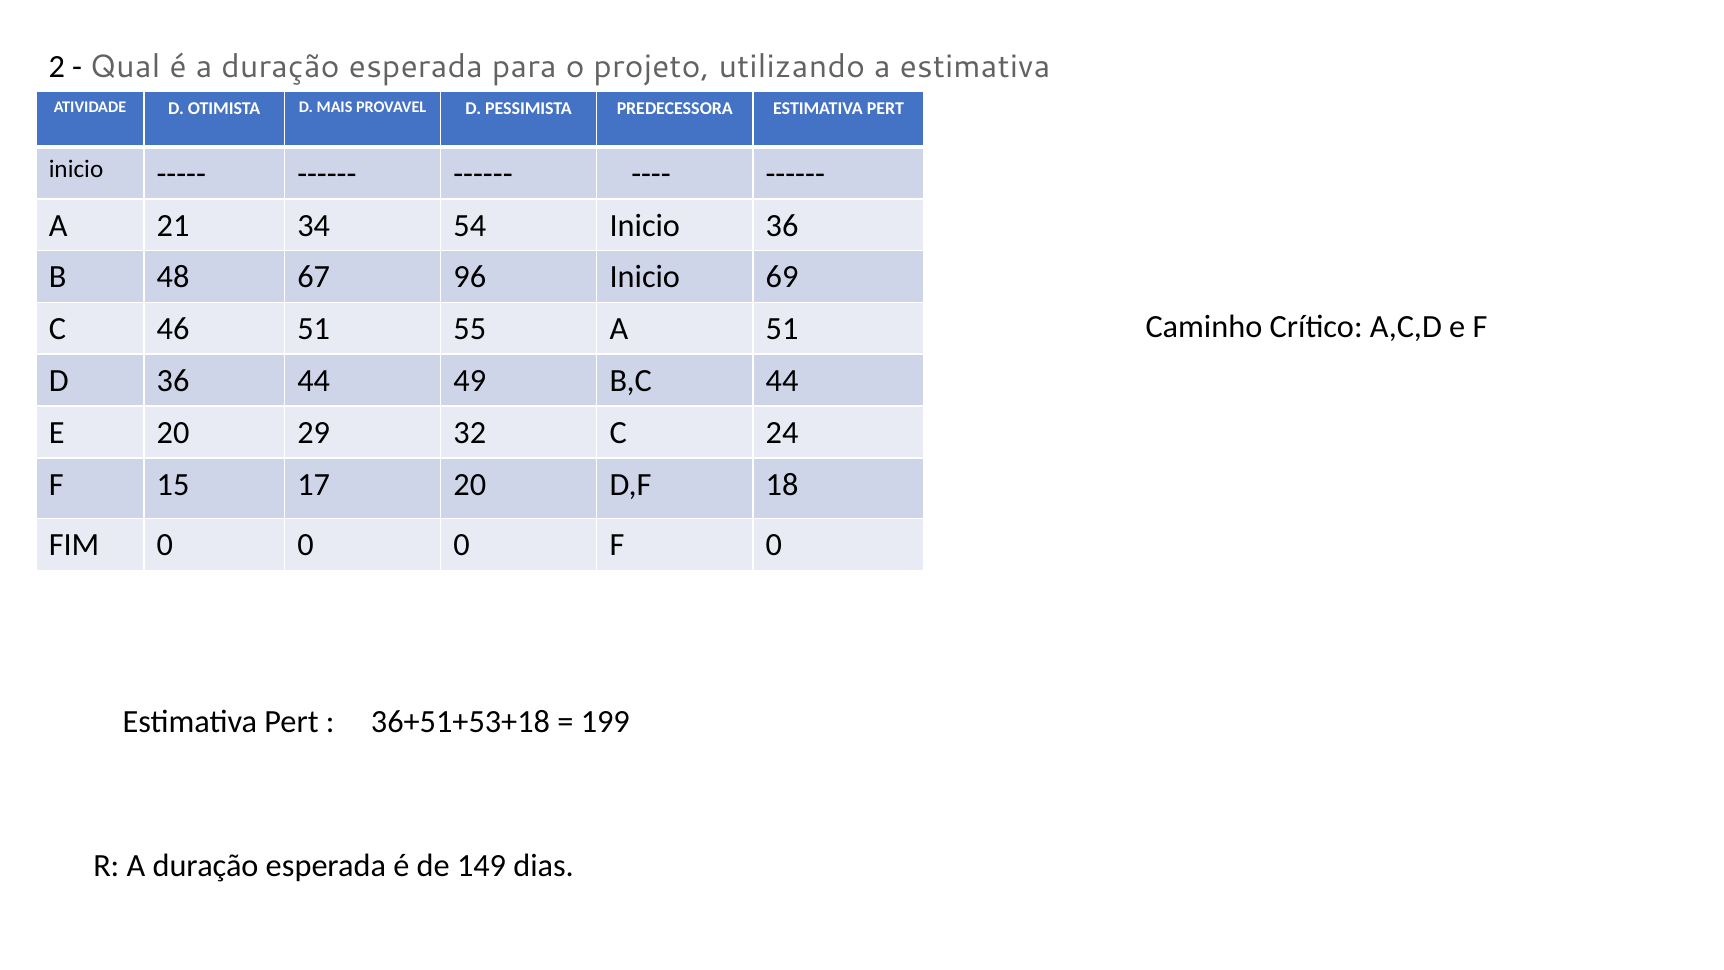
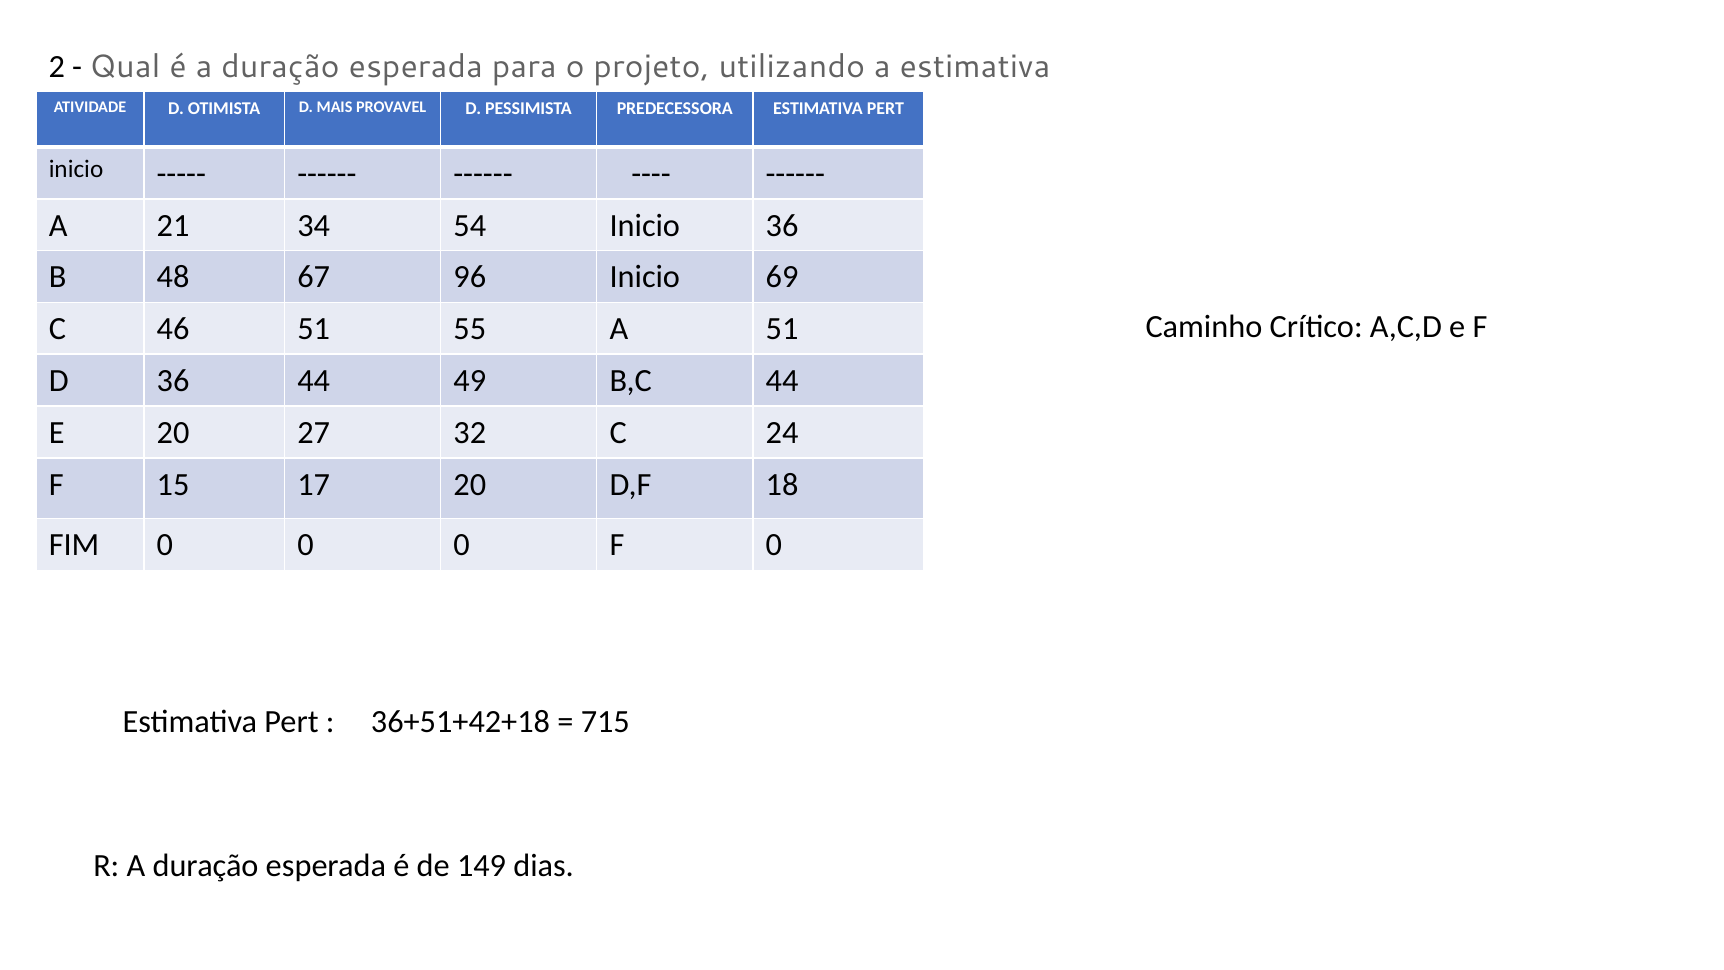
29: 29 -> 27 (314, 433)
36+51+53+18: 36+51+53+18 -> 36+51+42+18 (460, 721)
199: 199 -> 715 (605, 721)
